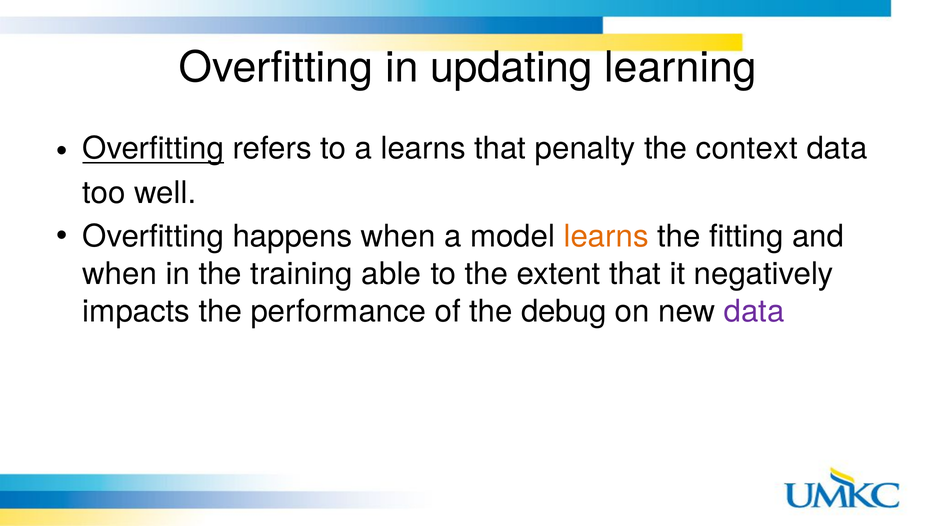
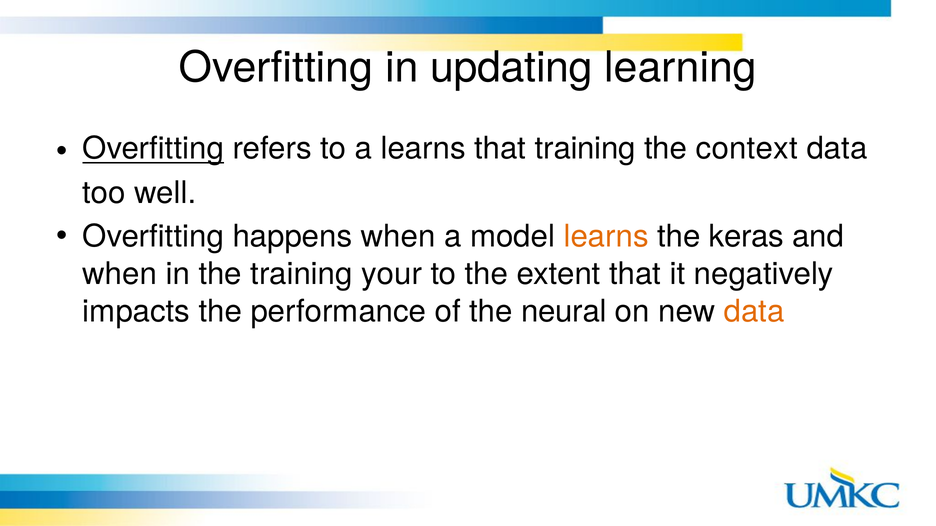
that penalty: penalty -> training (585, 148)
fitting: fitting -> keras (746, 237)
able: able -> your (392, 274)
debug: debug -> neural (564, 312)
data colour: purple -> orange (754, 312)
